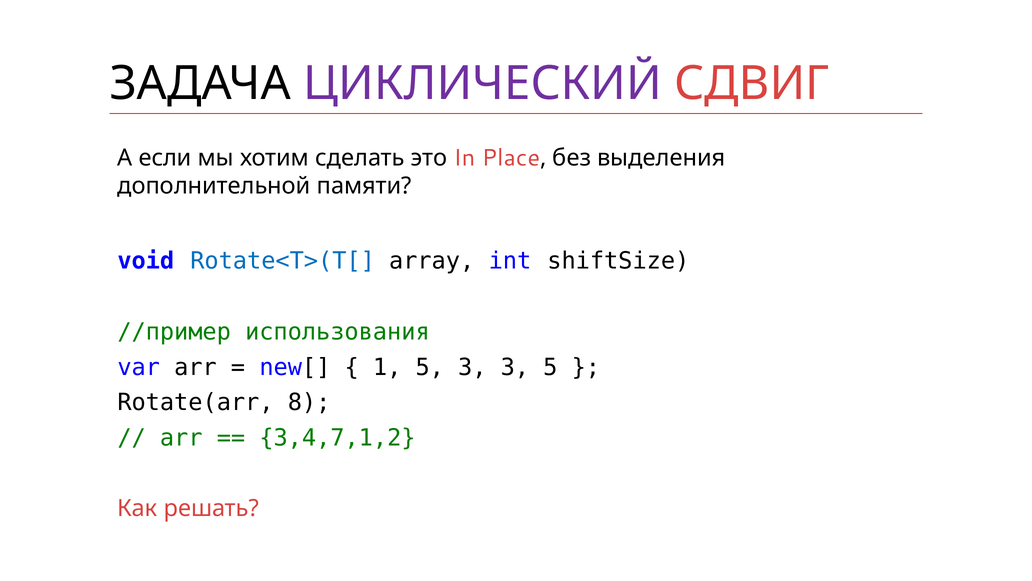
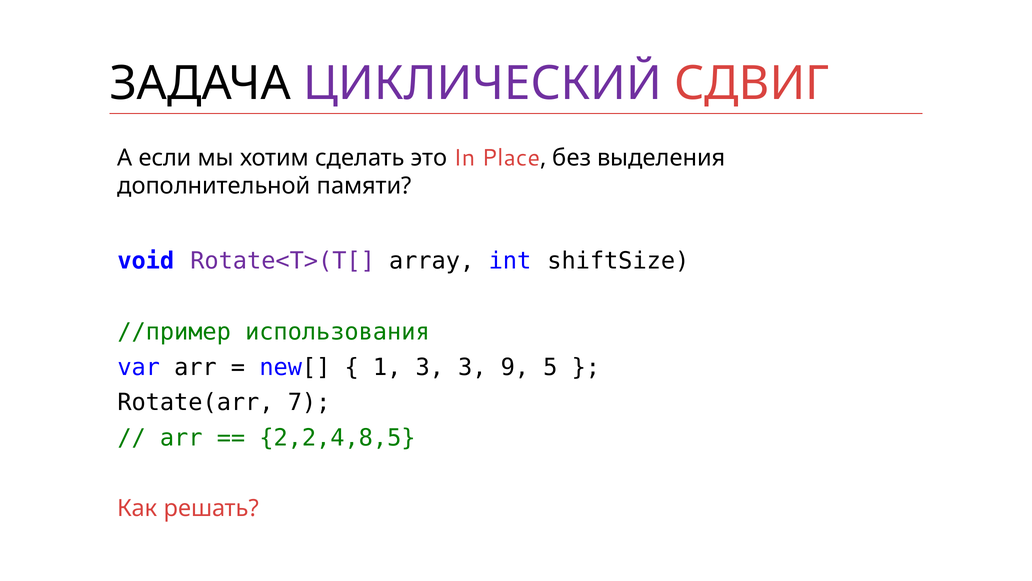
Rotate<T>(T[ colour: blue -> purple (283, 261)
1 5: 5 -> 3 (430, 367)
3 3: 3 -> 9 (515, 367)
8: 8 -> 7 (309, 402)
3,4,7,1,2: 3,4,7,1,2 -> 2,2,4,8,5 (337, 437)
